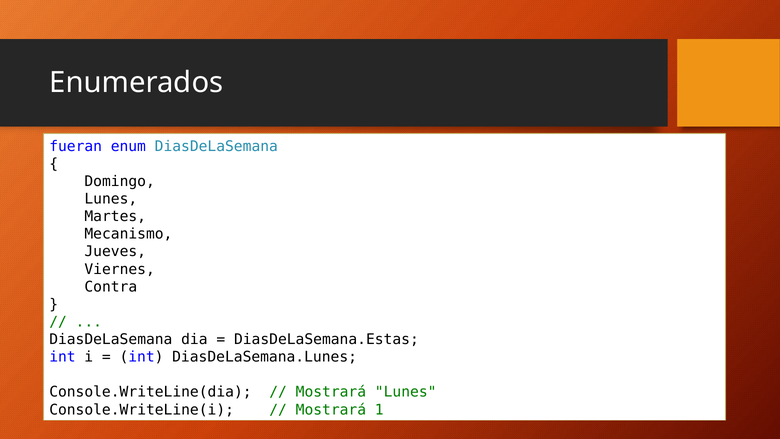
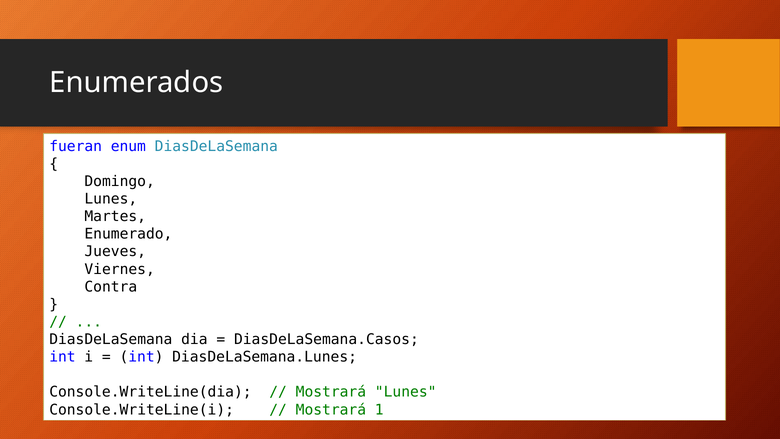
Mecanismo: Mecanismo -> Enumerado (128, 234)
DiasDeLaSemana.Estas: DiasDeLaSemana.Estas -> DiasDeLaSemana.Casos (326, 339)
